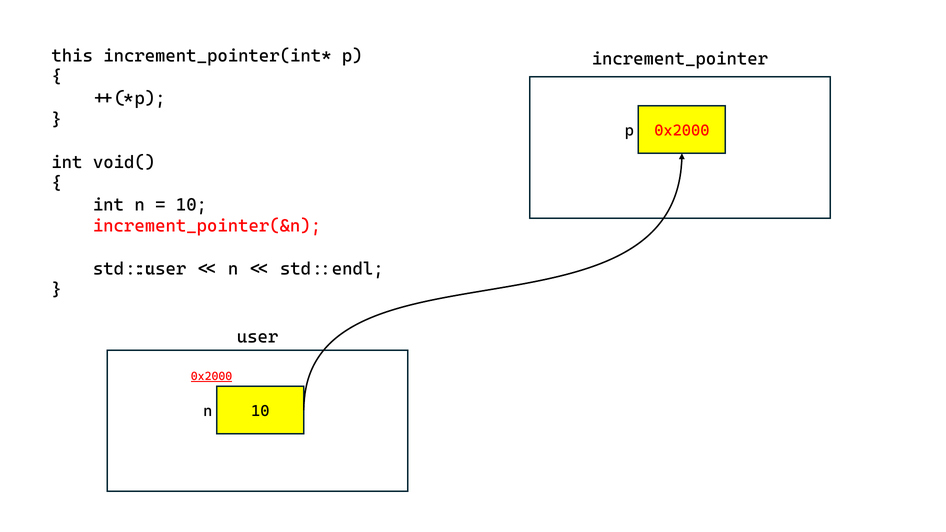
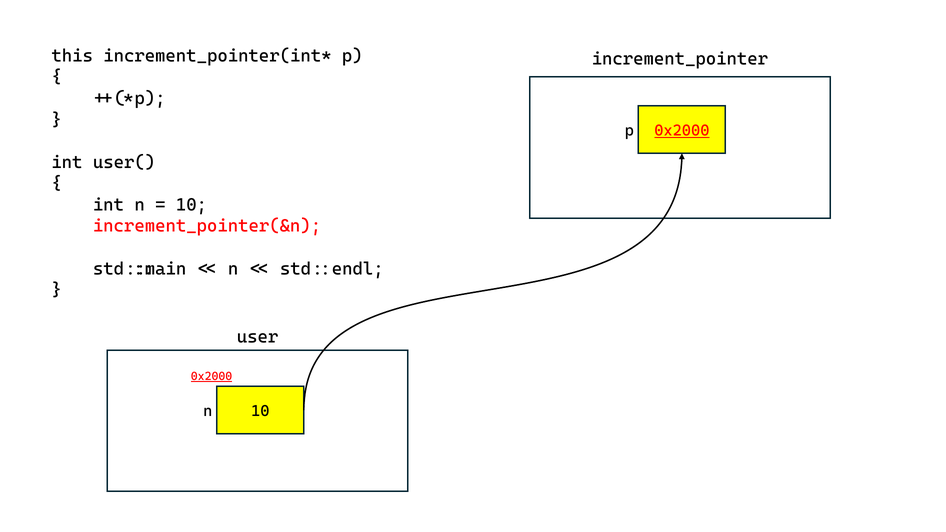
0x2000 underline: none -> present (682, 131)
void(: void( -> user( (124, 162)
std::user: std::user -> std::main (140, 269)
